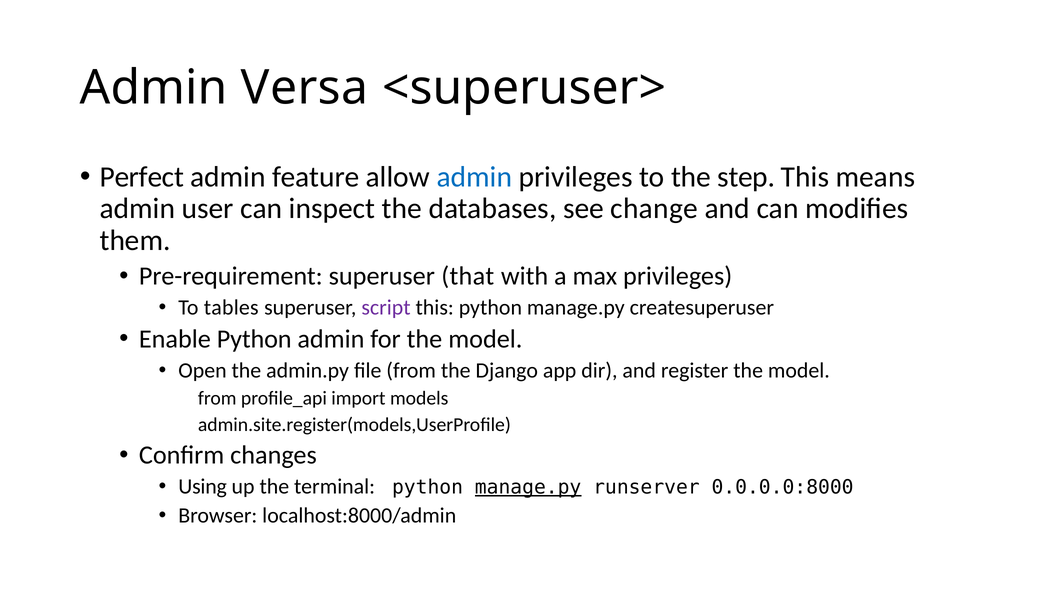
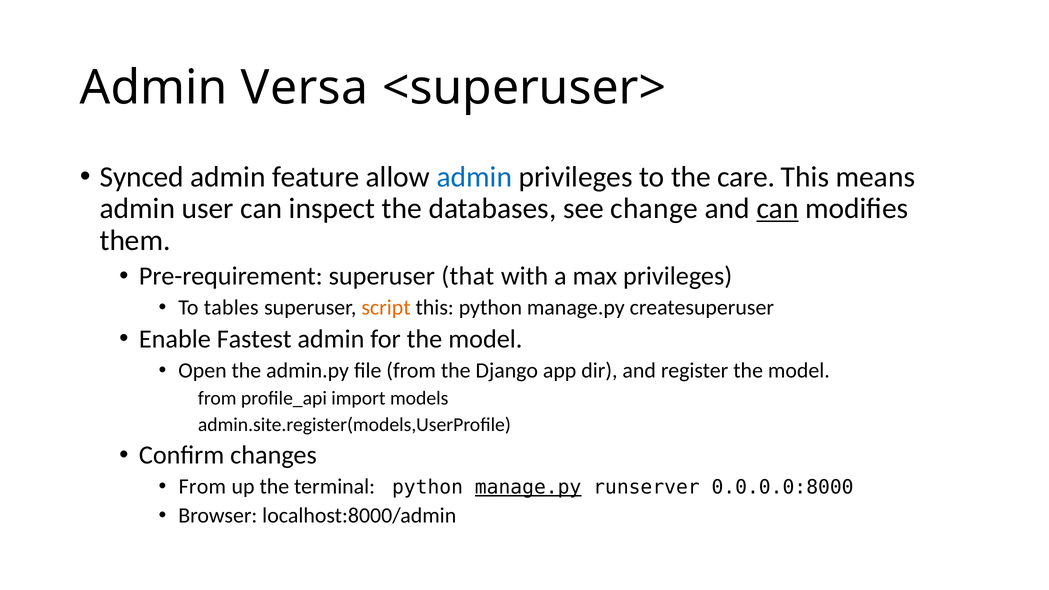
Perfect: Perfect -> Synced (142, 177)
step: step -> care (746, 177)
can underline: none -> present (778, 209)
script colour: purple -> orange (386, 308)
Enable Python: Python -> Fastest (254, 339)
Using: Using -> From (202, 487)
